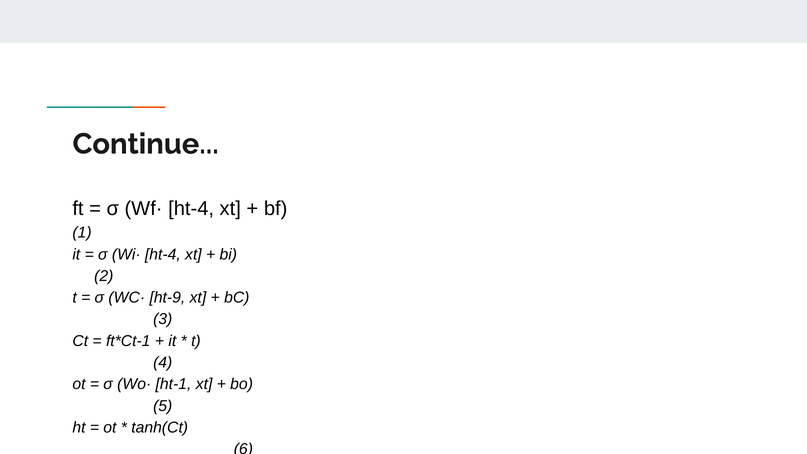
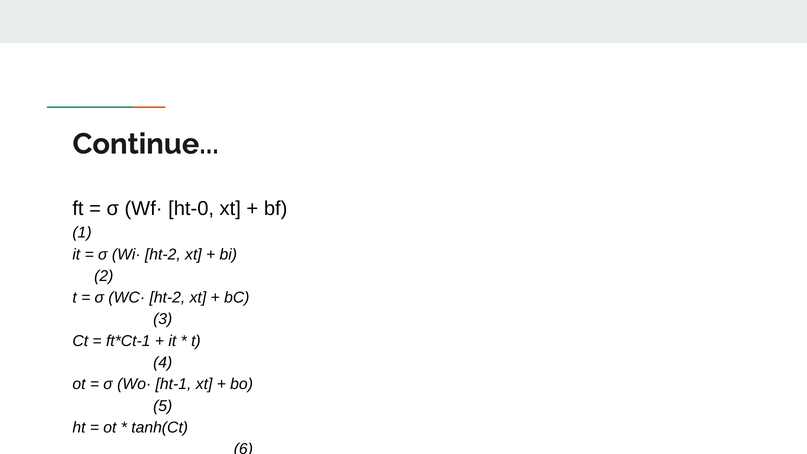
Wf· ht-4: ht-4 -> ht-0 (191, 209)
Wi· ht-4: ht-4 -> ht-2 (163, 254)
WC· ht-9: ht-9 -> ht-2 (167, 298)
